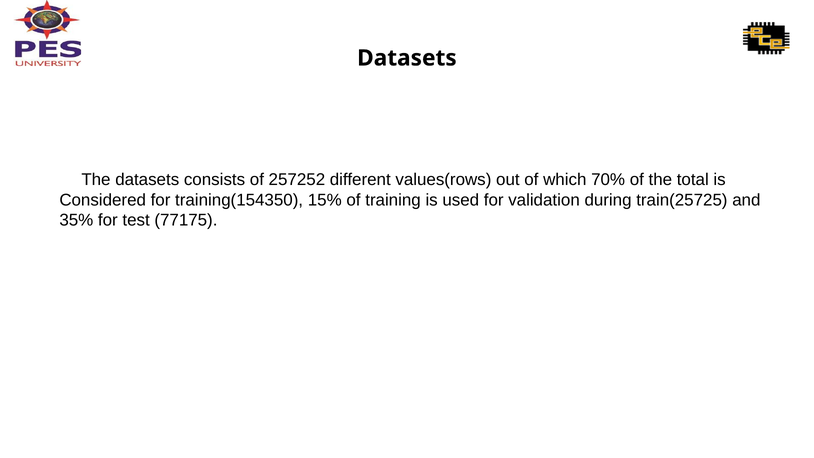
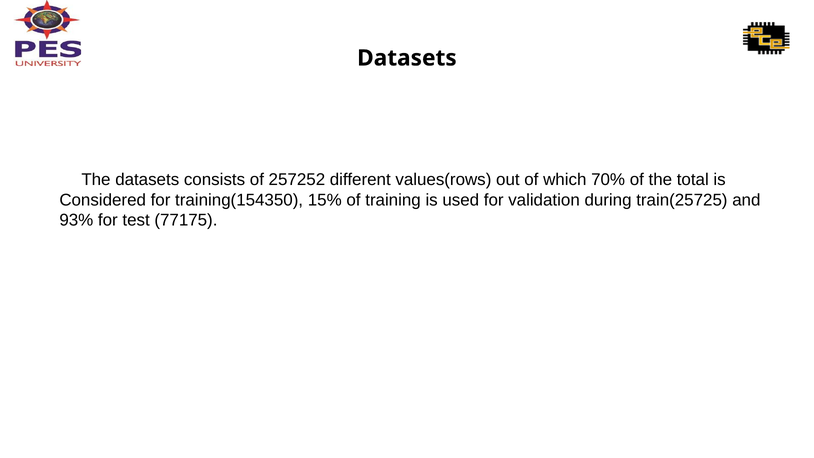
35%: 35% -> 93% (76, 220)
